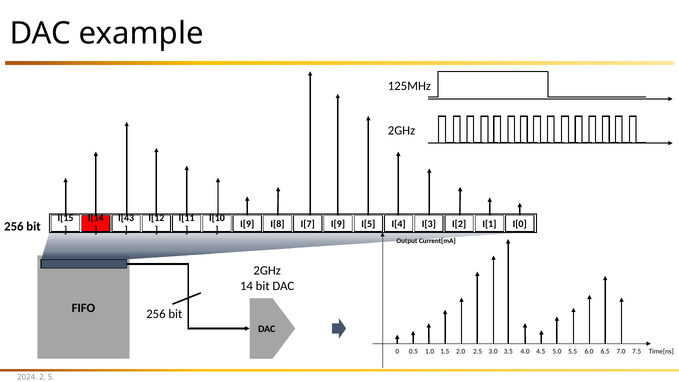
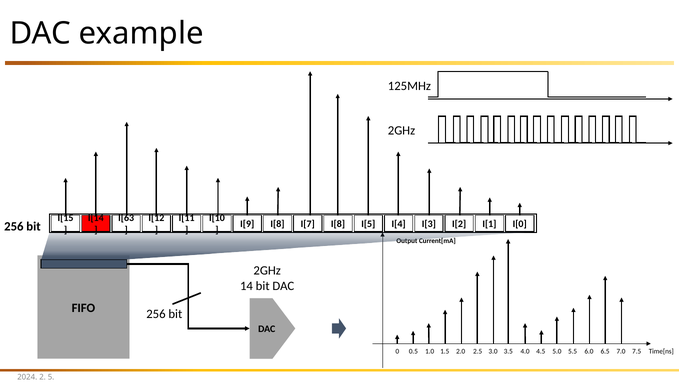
I[43: I[43 -> I[63 (126, 218)
I[7 I[9: I[9 -> I[8 (338, 224)
